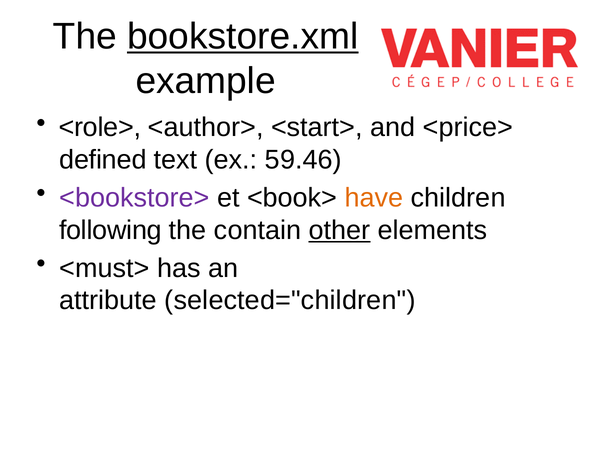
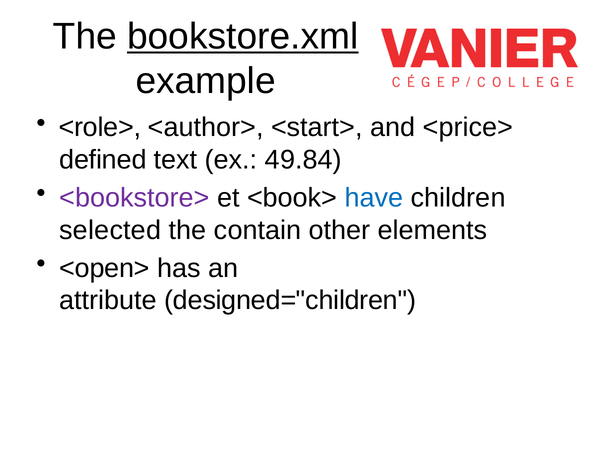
59.46: 59.46 -> 49.84 (303, 160)
have colour: orange -> blue (374, 198)
following: following -> selected (110, 230)
other underline: present -> none (340, 230)
<must>: <must> -> <open> (104, 268)
selected="children: selected="children -> designed="children (290, 301)
